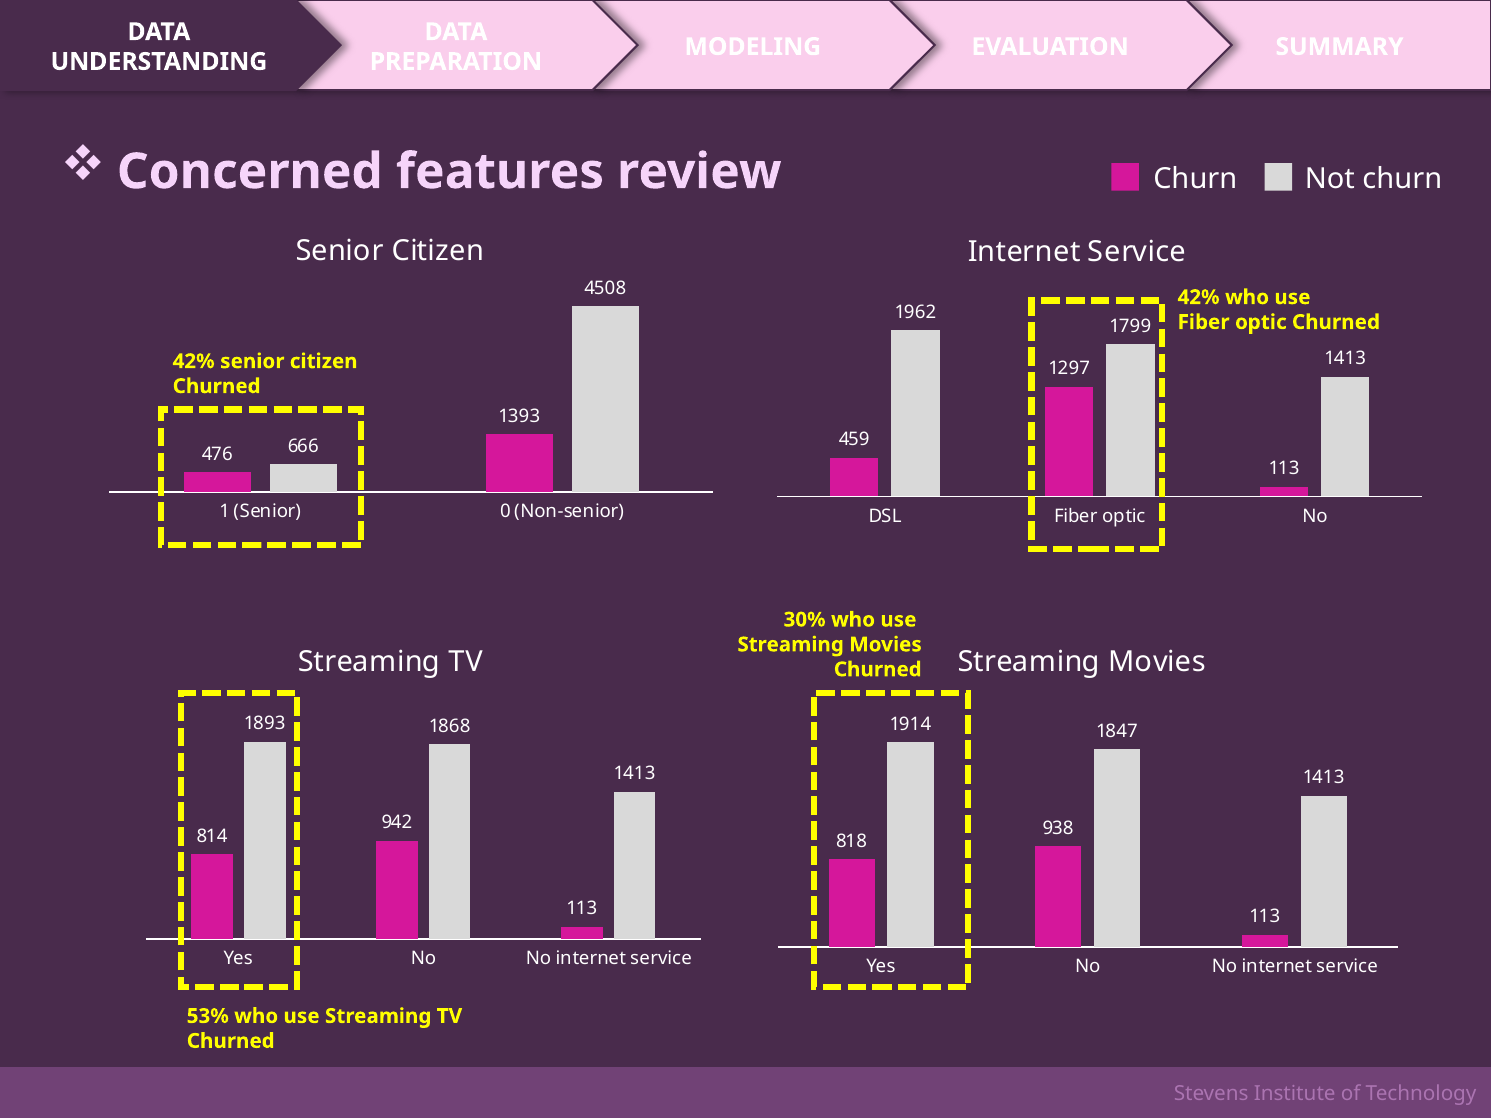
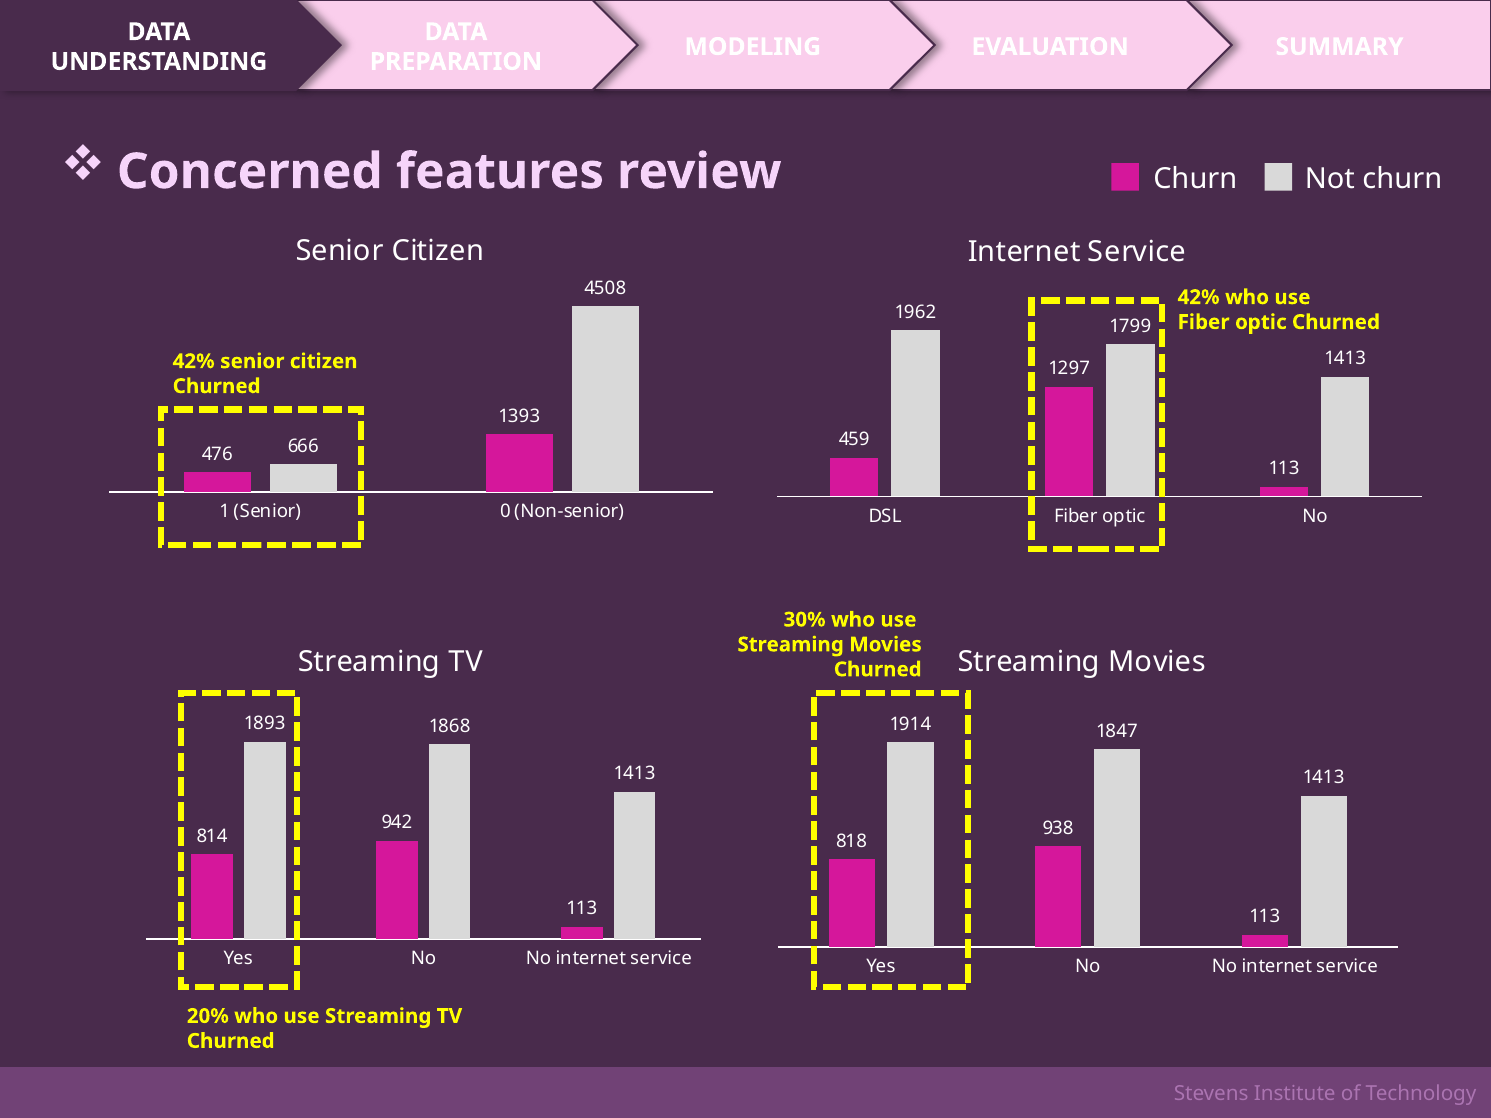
53%: 53% -> 20% (208, 1016)
